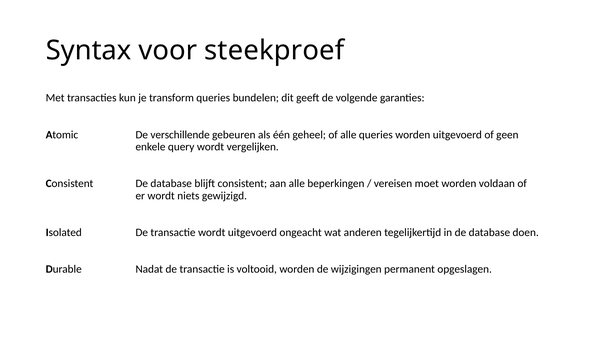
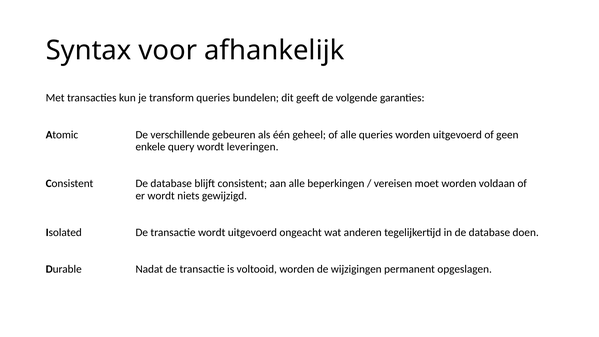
steekproef: steekproef -> afhankelijk (274, 50)
vergelijken: vergelijken -> leveringen (253, 147)
